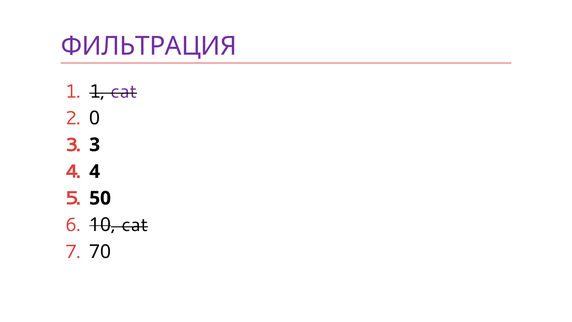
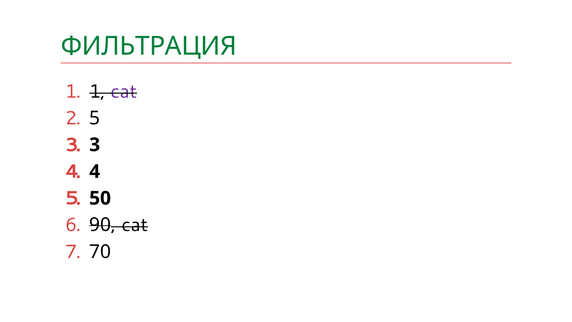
ФИЛЬТРАЦИЯ colour: purple -> green (149, 46)
2 0: 0 -> 5 (95, 118)
10: 10 -> 90 (100, 225)
